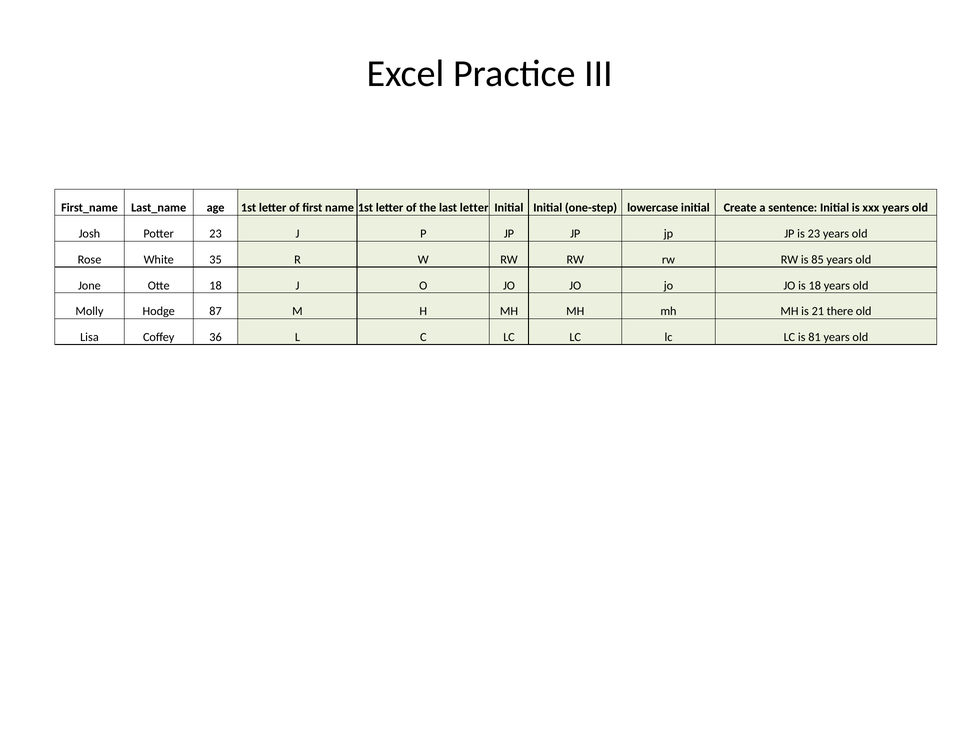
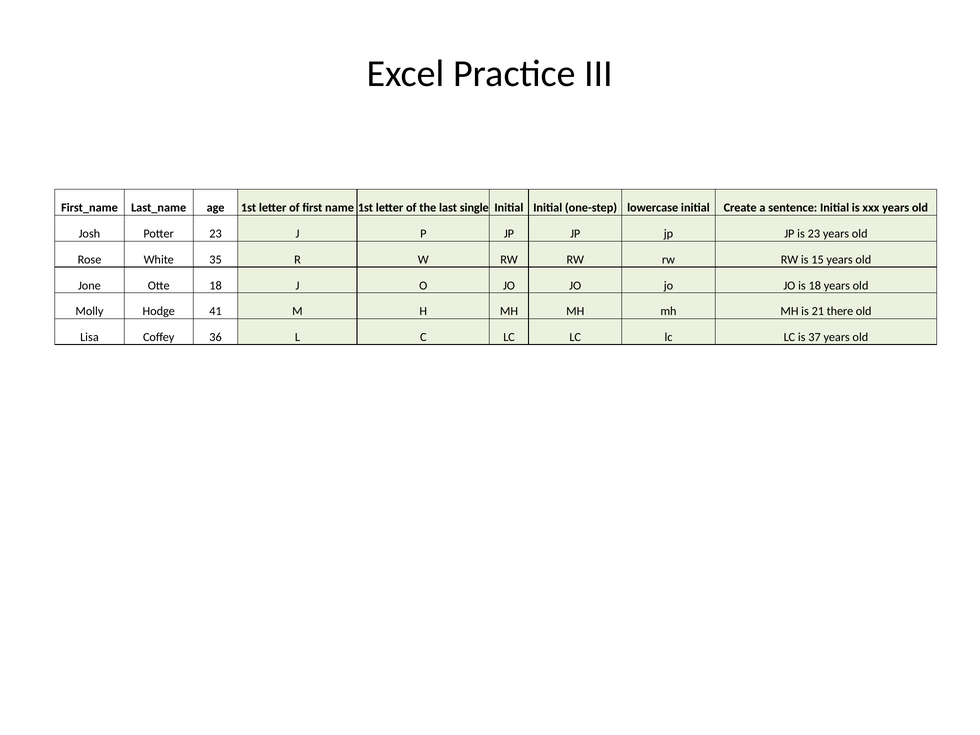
last letter: letter -> single (474, 208)
85: 85 -> 15 (818, 260)
87: 87 -> 41 (216, 311)
81: 81 -> 37 (815, 337)
